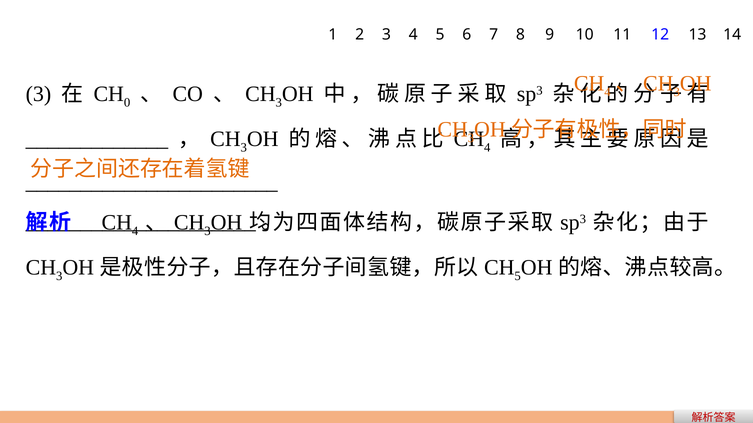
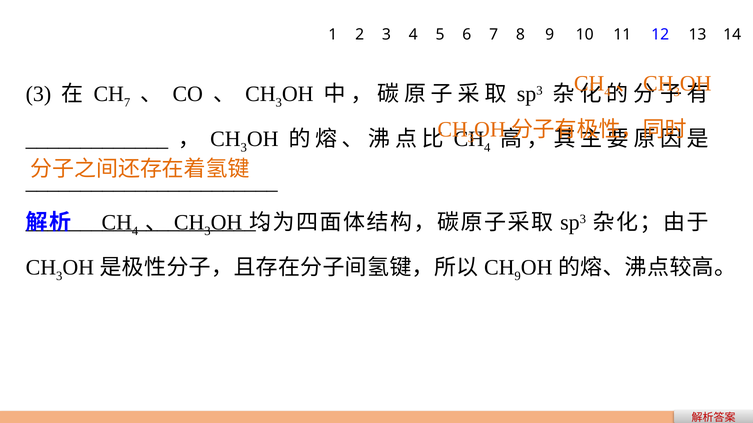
0: 0 -> 7 (127, 103)
5: 5 -> 9 (518, 277)
